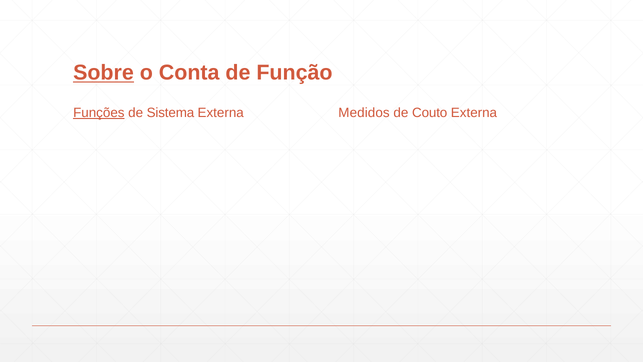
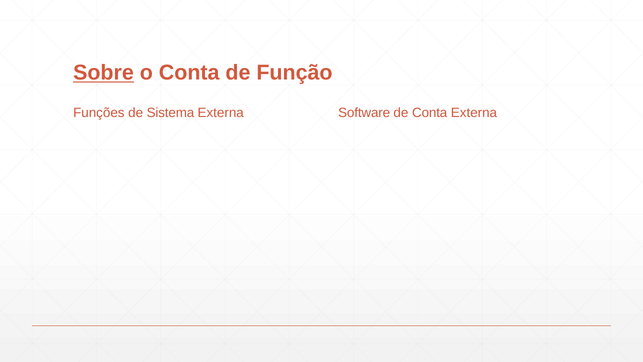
Funções underline: present -> none (99, 113)
Medidos: Medidos -> Software (364, 113)
de Couto: Couto -> Conta (430, 113)
